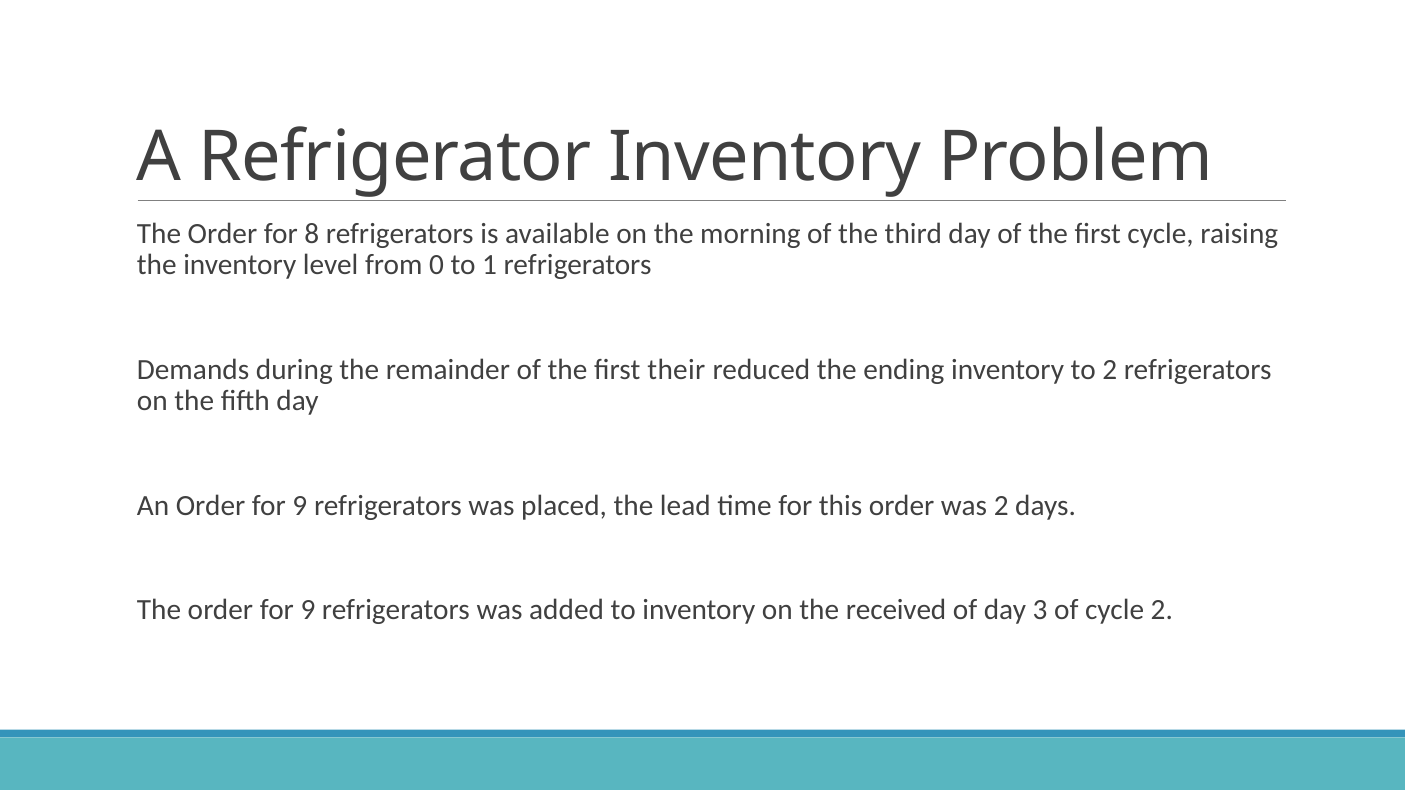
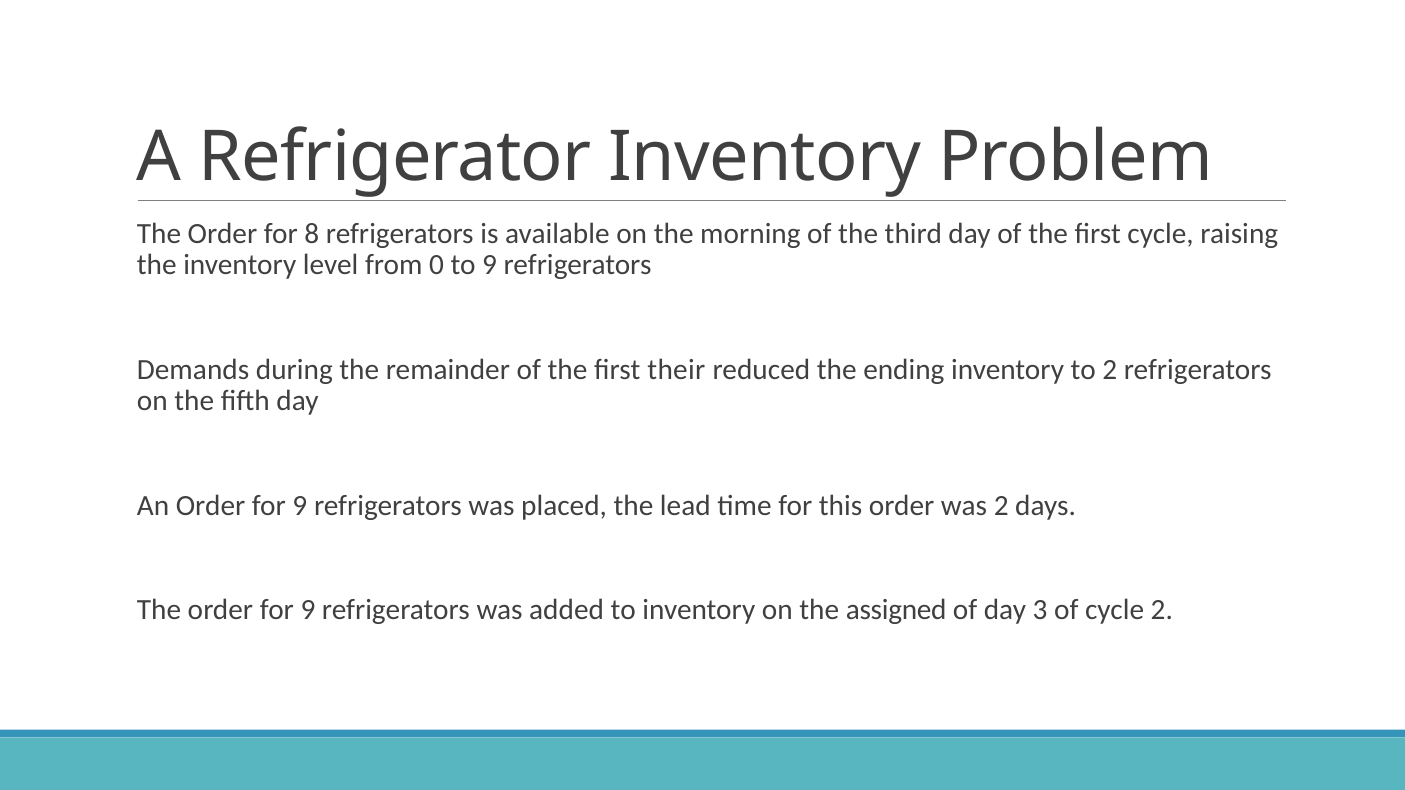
to 1: 1 -> 9 (490, 265)
received: received -> assigned (896, 610)
